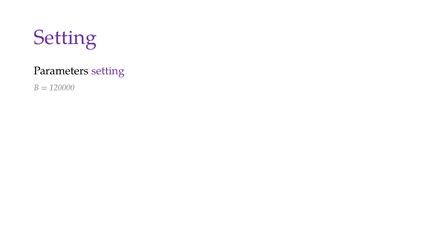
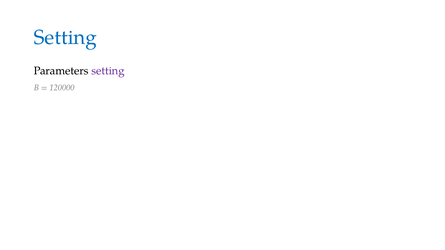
Setting colour: purple -> blue (65, 37)
